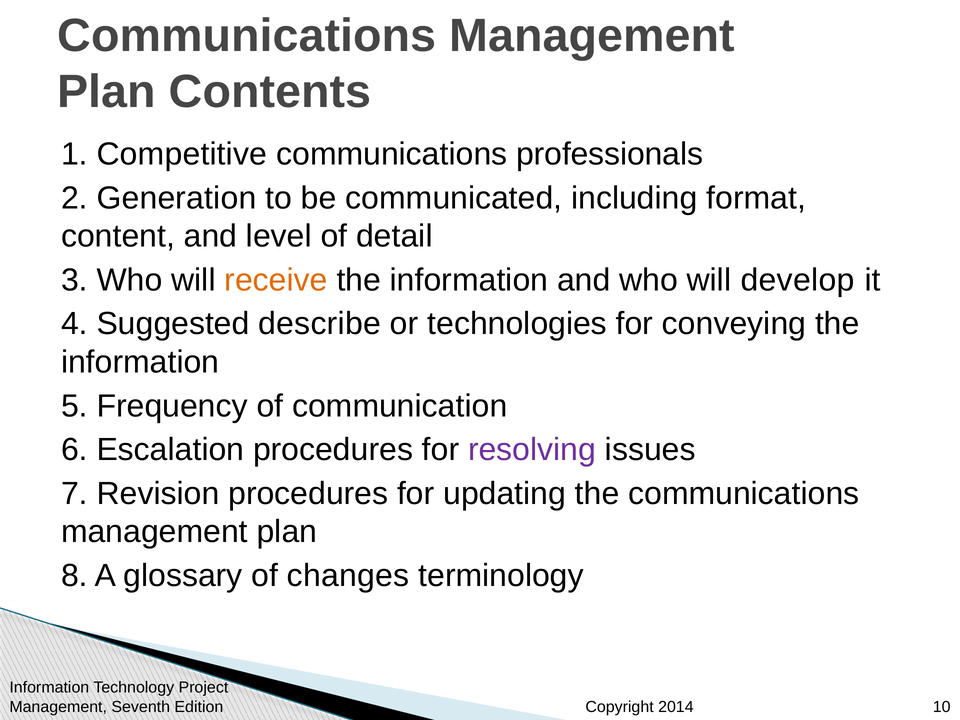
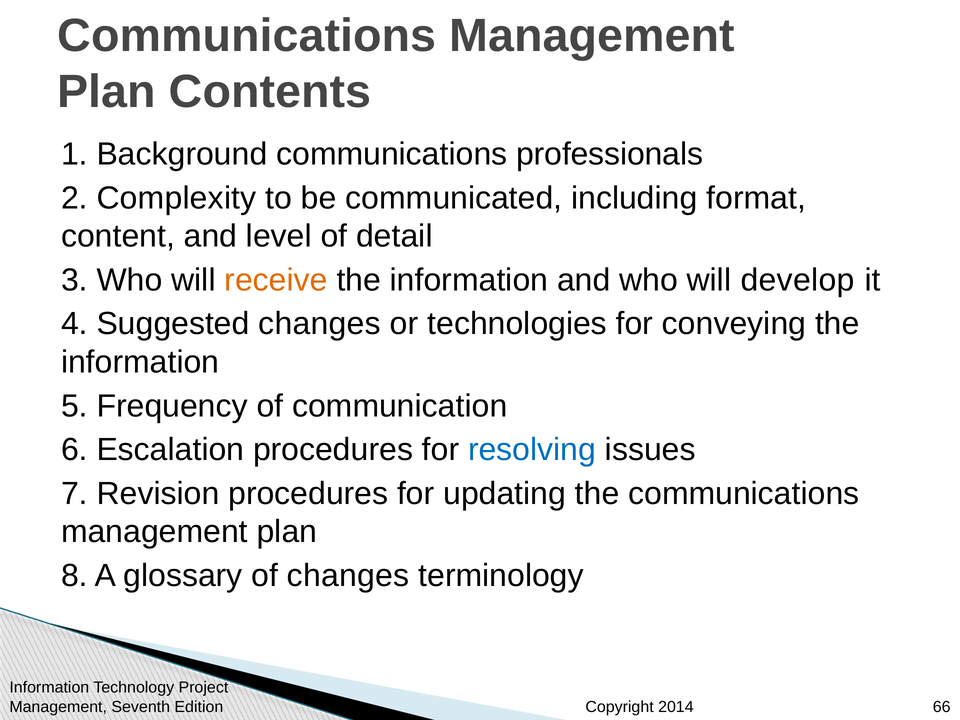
Competitive: Competitive -> Background (182, 154)
Generation: Generation -> Complexity (176, 198)
Suggested describe: describe -> changes (320, 324)
resolving colour: purple -> blue (532, 450)
10: 10 -> 66 (942, 707)
